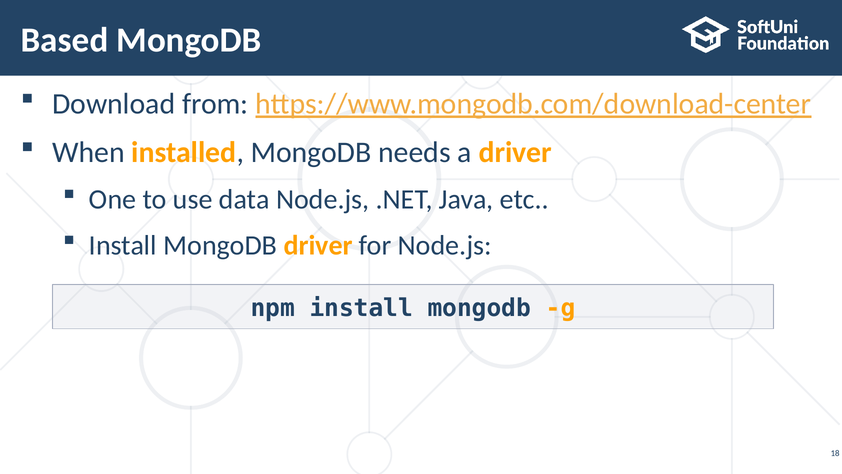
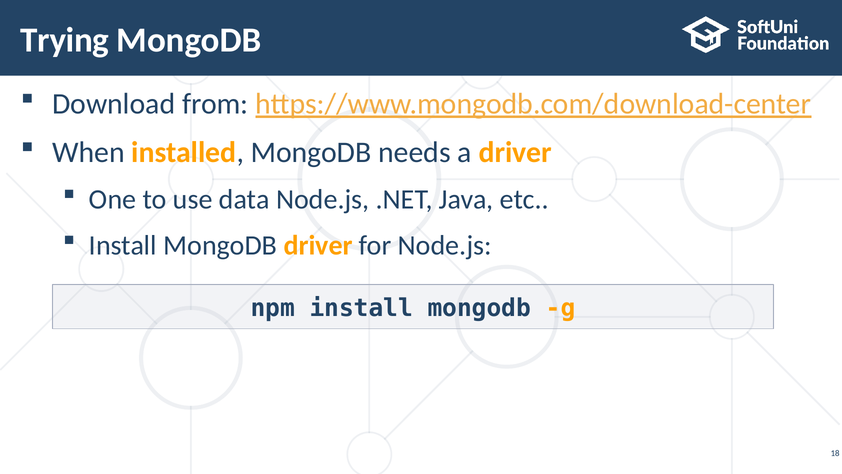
Based: Based -> Trying (65, 40)
